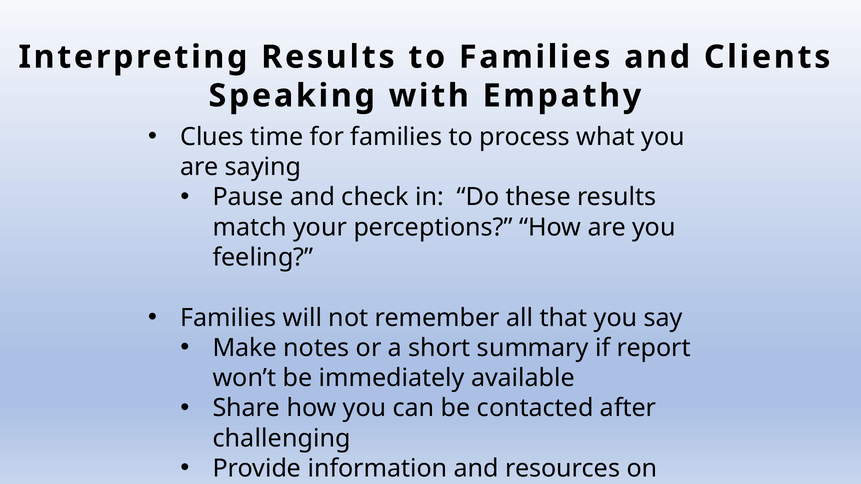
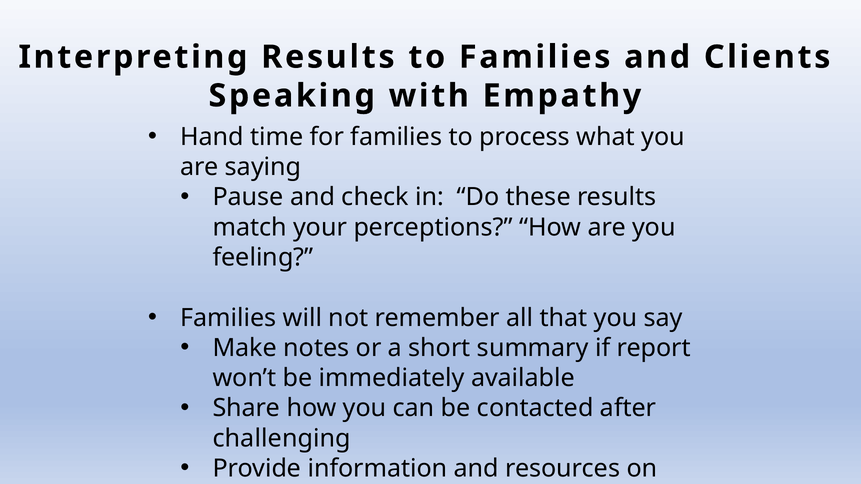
Clues: Clues -> Hand (212, 137)
